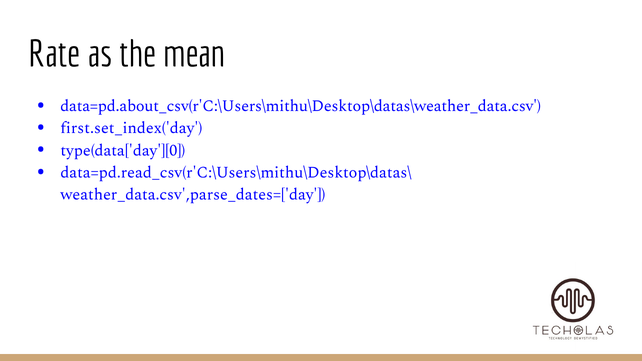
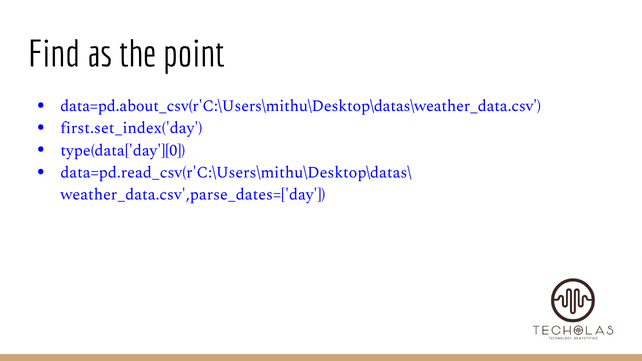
Rate: Rate -> Find (54, 54)
mean: mean -> point (194, 54)
